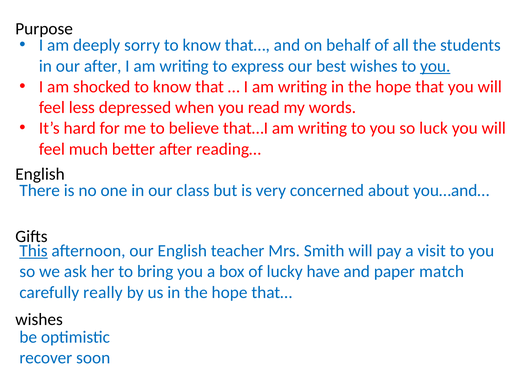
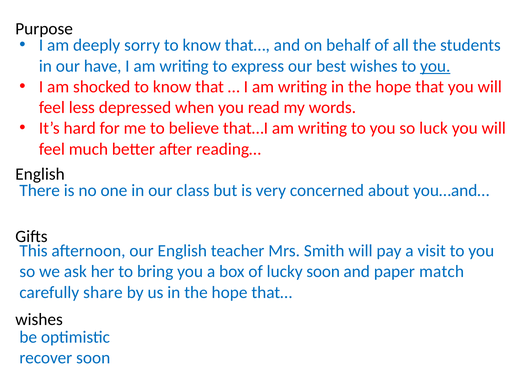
our after: after -> have (103, 66)
This underline: present -> none (33, 251)
lucky have: have -> soon (323, 272)
really: really -> share (103, 292)
